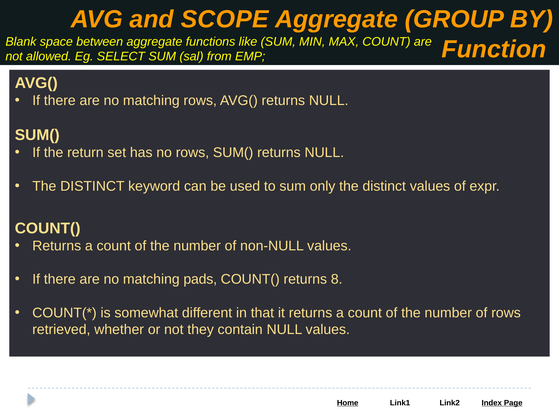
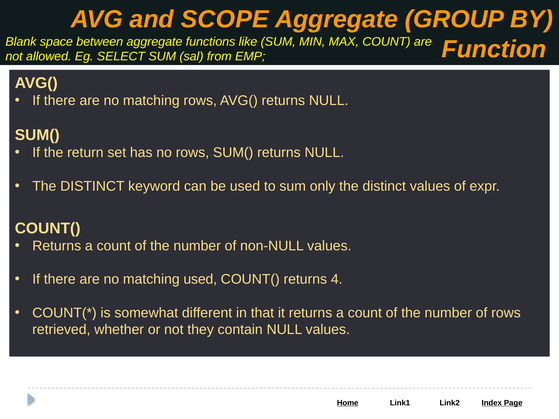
matching pads: pads -> used (200, 280)
8: 8 -> 4 (337, 280)
